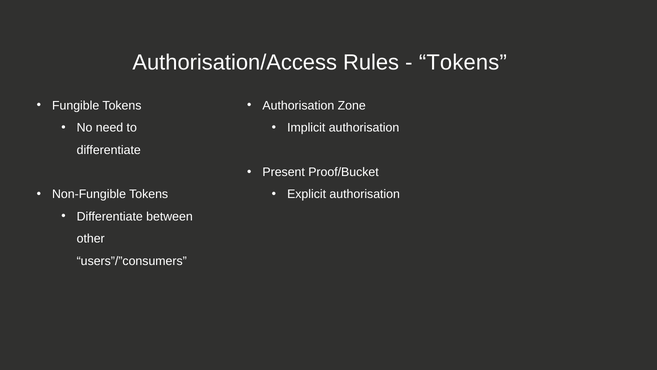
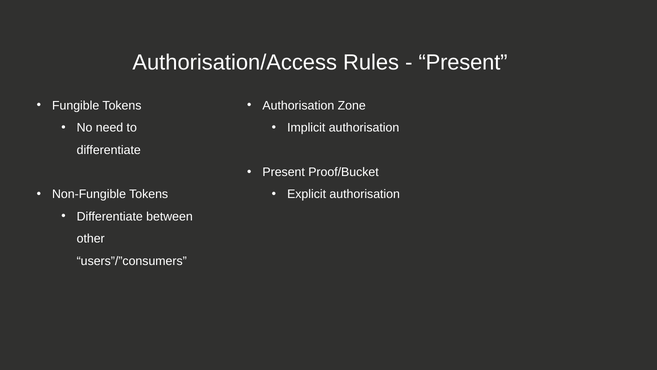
Tokens: Tokens -> Present (463, 63)
